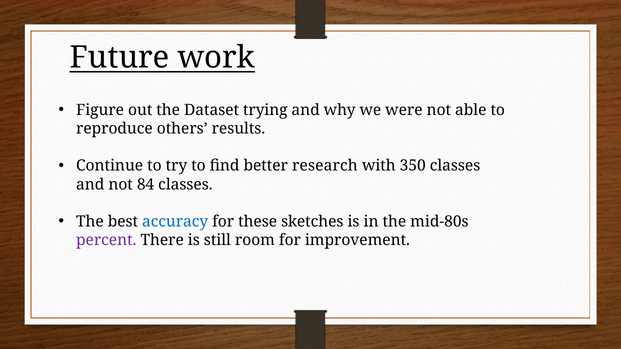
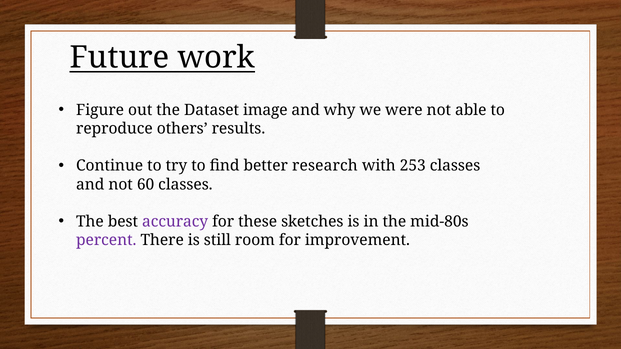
trying: trying -> image (265, 110)
350: 350 -> 253 (413, 166)
84: 84 -> 60 (146, 185)
accuracy colour: blue -> purple (175, 222)
